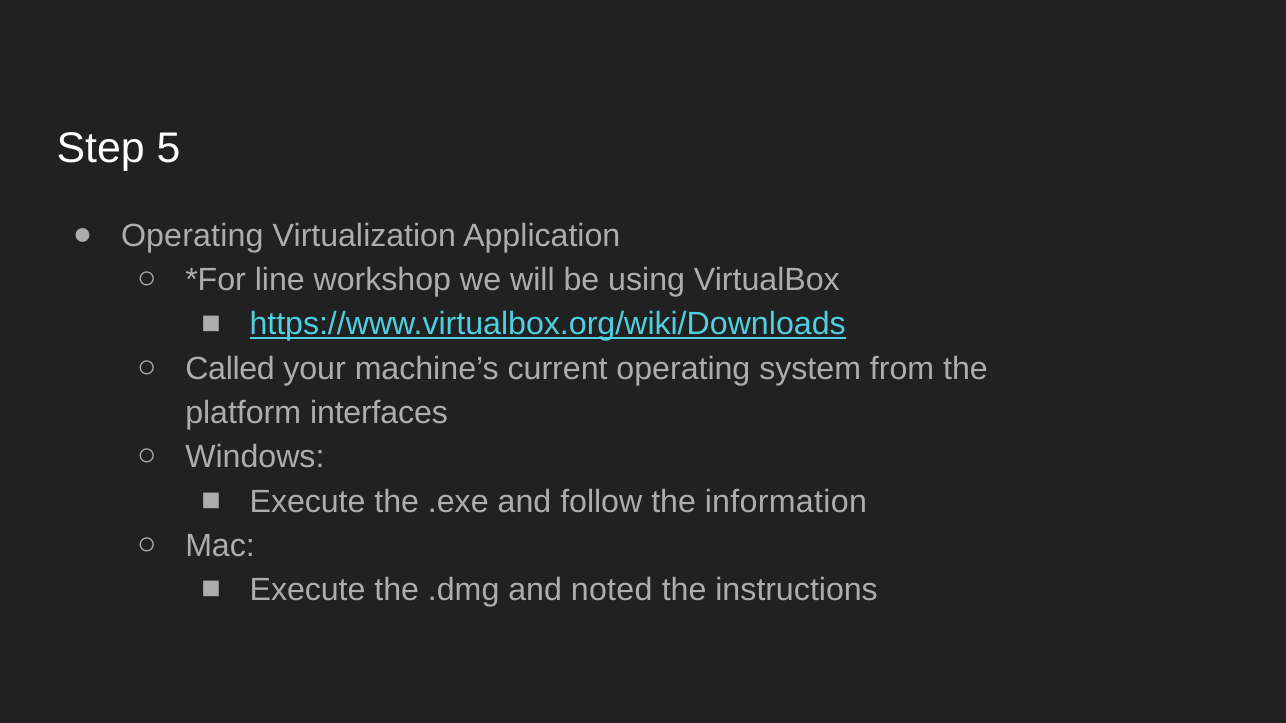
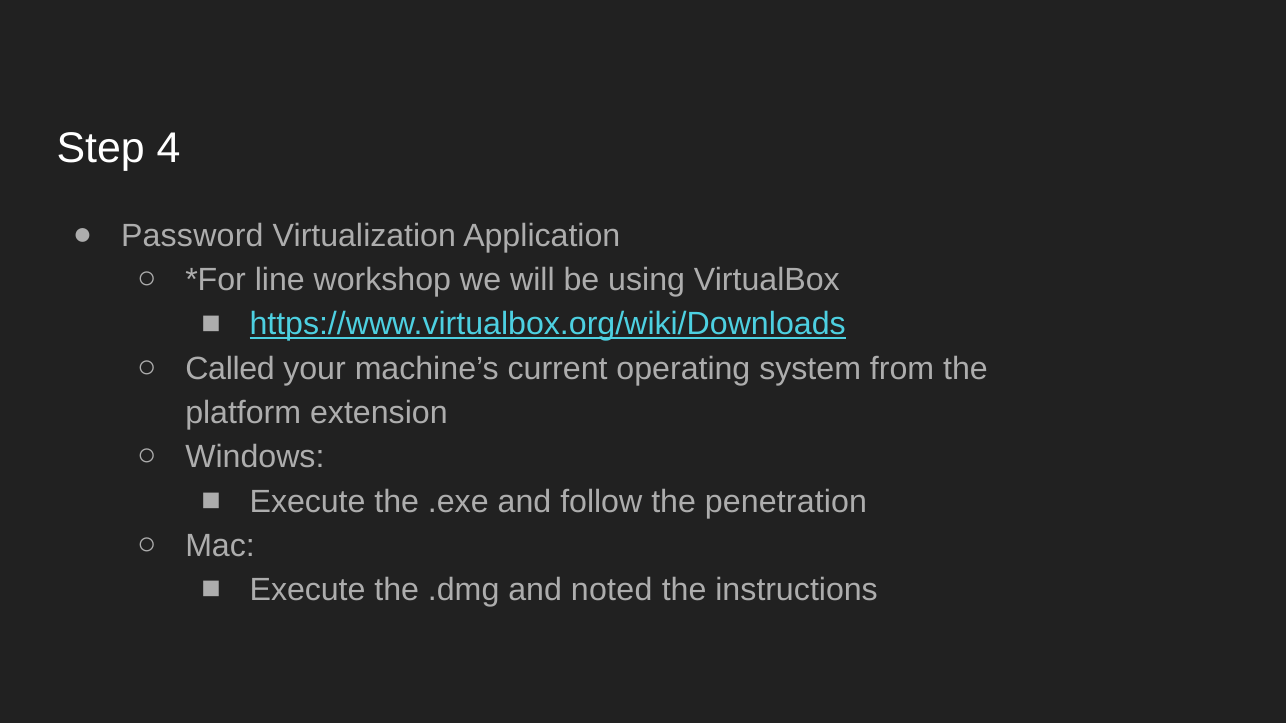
5: 5 -> 4 (169, 149)
Operating: Operating -> Password (192, 236)
interfaces: interfaces -> extension (379, 413)
information: information -> penetration (786, 502)
